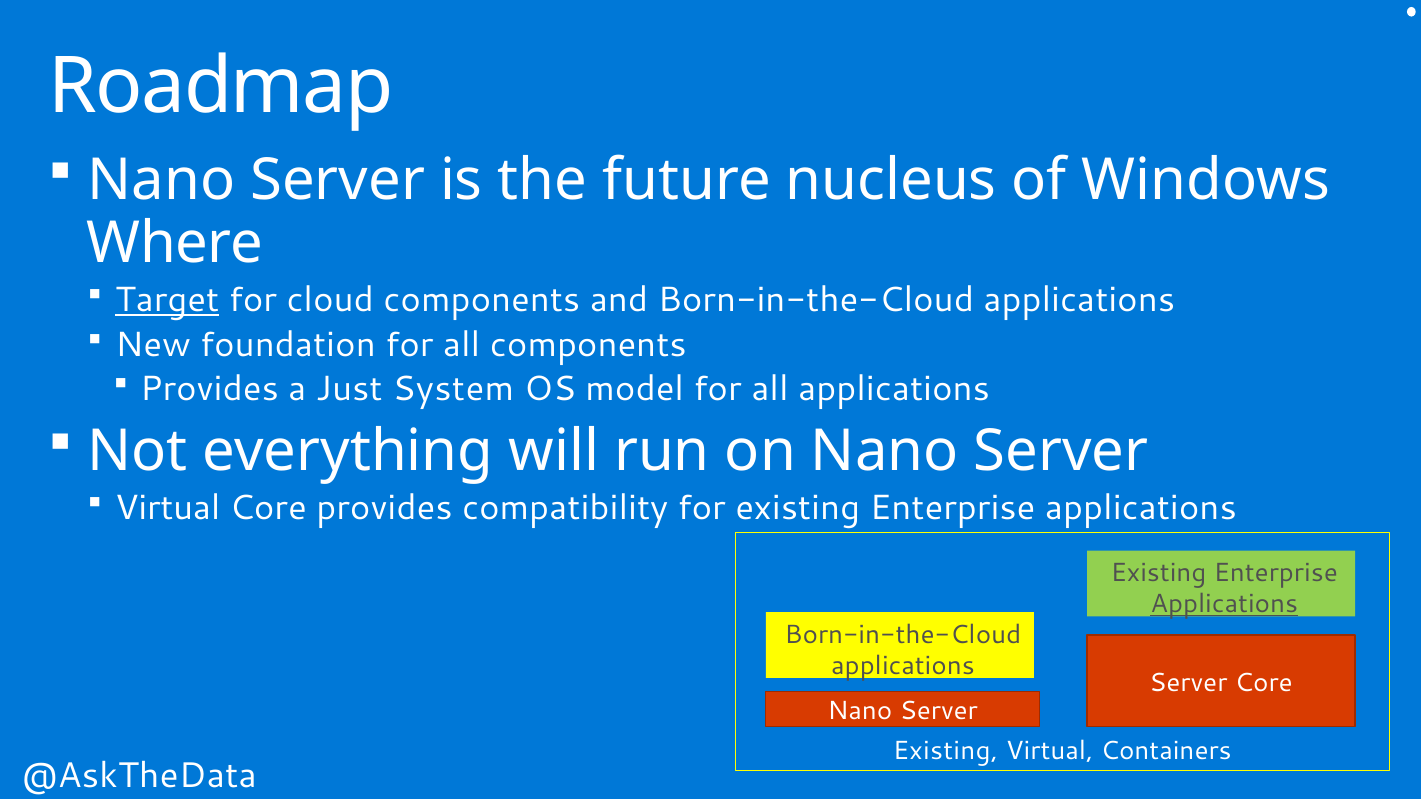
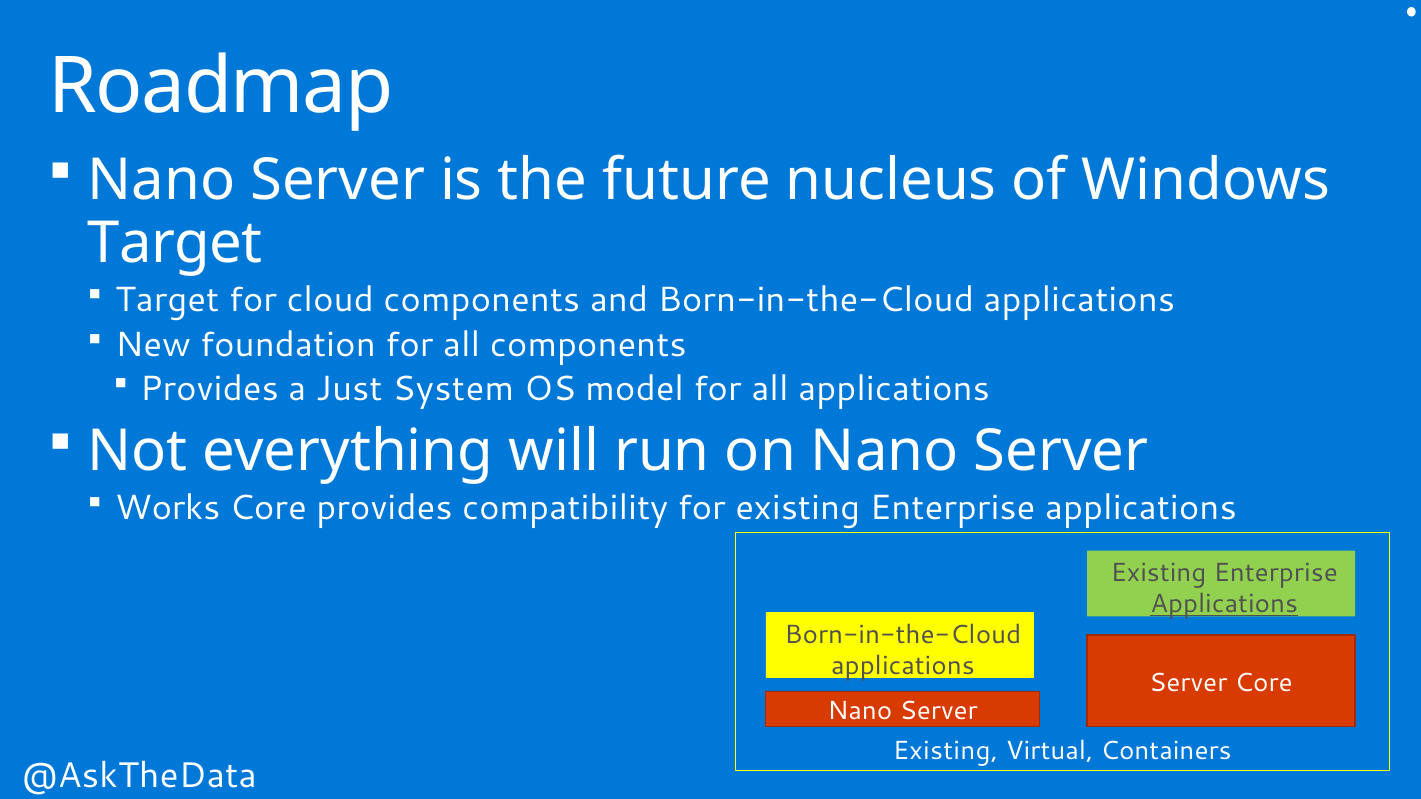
Where: Where -> Target (175, 243)
Target underline: present -> none (167, 300)
Virtual: Virtual -> Works (168, 508)
